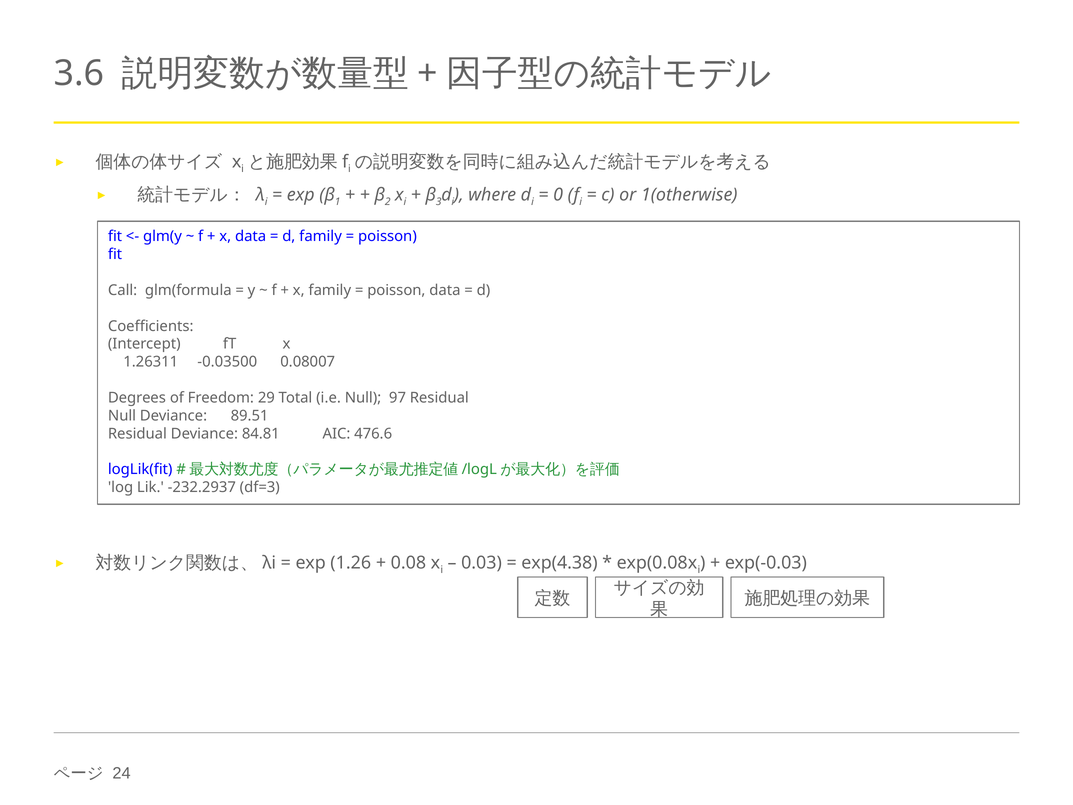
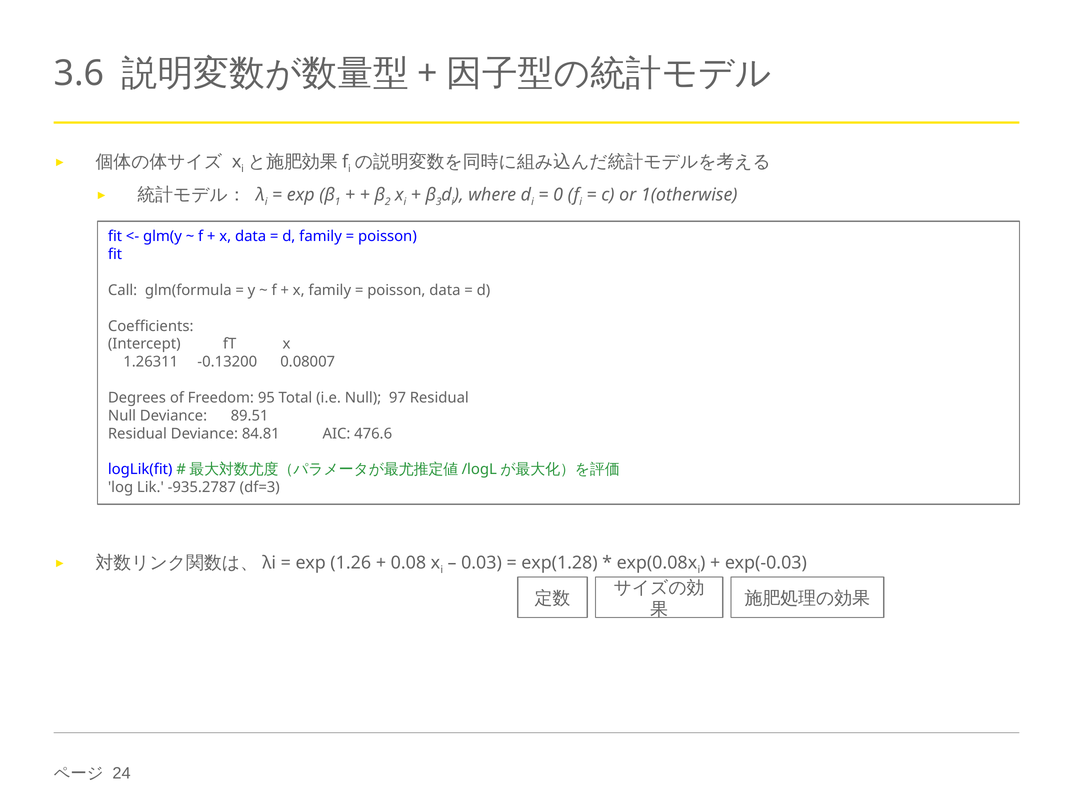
-0.03500: -0.03500 -> -0.13200 (227, 362)
29: 29 -> 95 (266, 398)
-232.2937: -232.2937 -> -935.2787 (202, 487)
exp(4.38: exp(4.38 -> exp(1.28 (559, 563)
